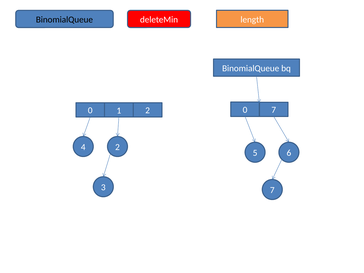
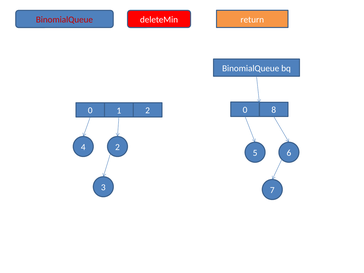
BinomialQueue colour: black -> red (64, 20)
length: length -> return (252, 20)
0 7: 7 -> 8 (274, 110)
